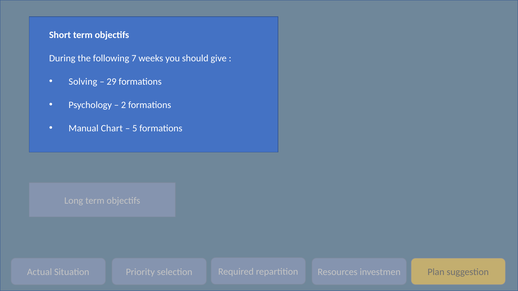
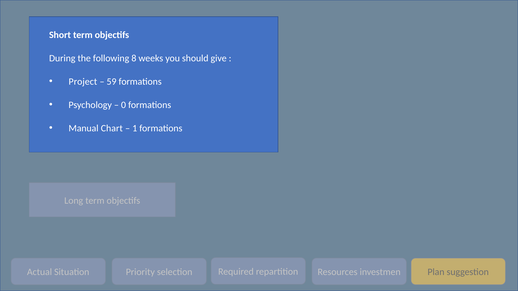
7: 7 -> 8 (134, 58)
Solving: Solving -> Project (83, 82)
29: 29 -> 59 (112, 82)
2: 2 -> 0 (124, 105)
5: 5 -> 1 (135, 128)
